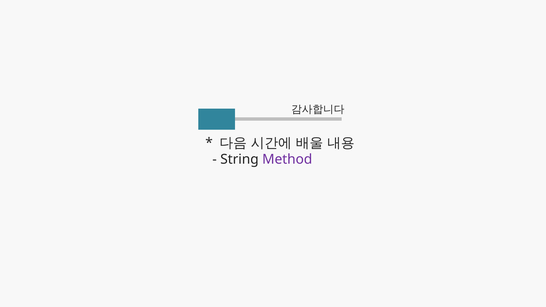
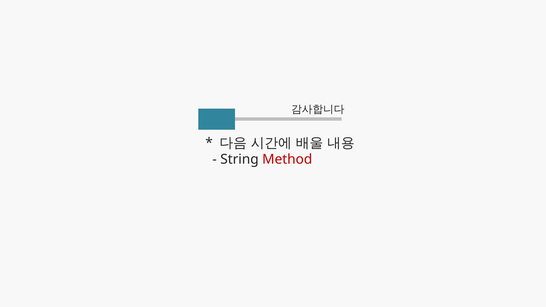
Method colour: purple -> red (287, 159)
